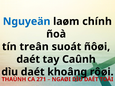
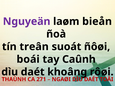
Nguyeän colour: blue -> purple (27, 22)
chính: chính -> bieån (97, 22)
daét: daét -> boái (28, 59)
